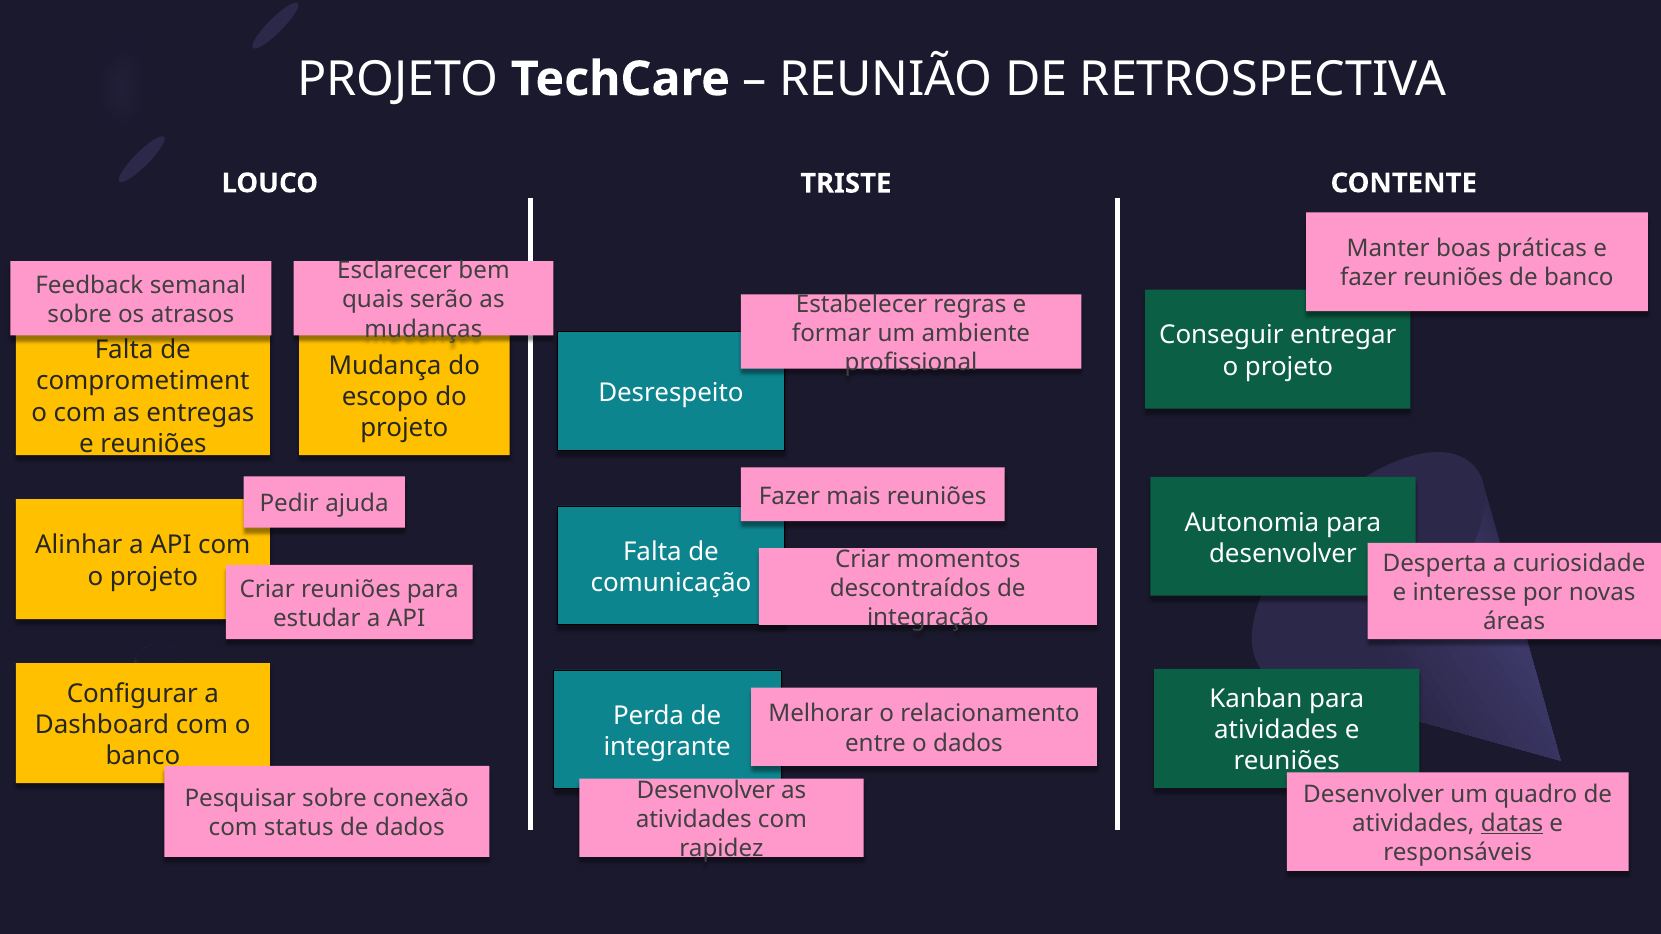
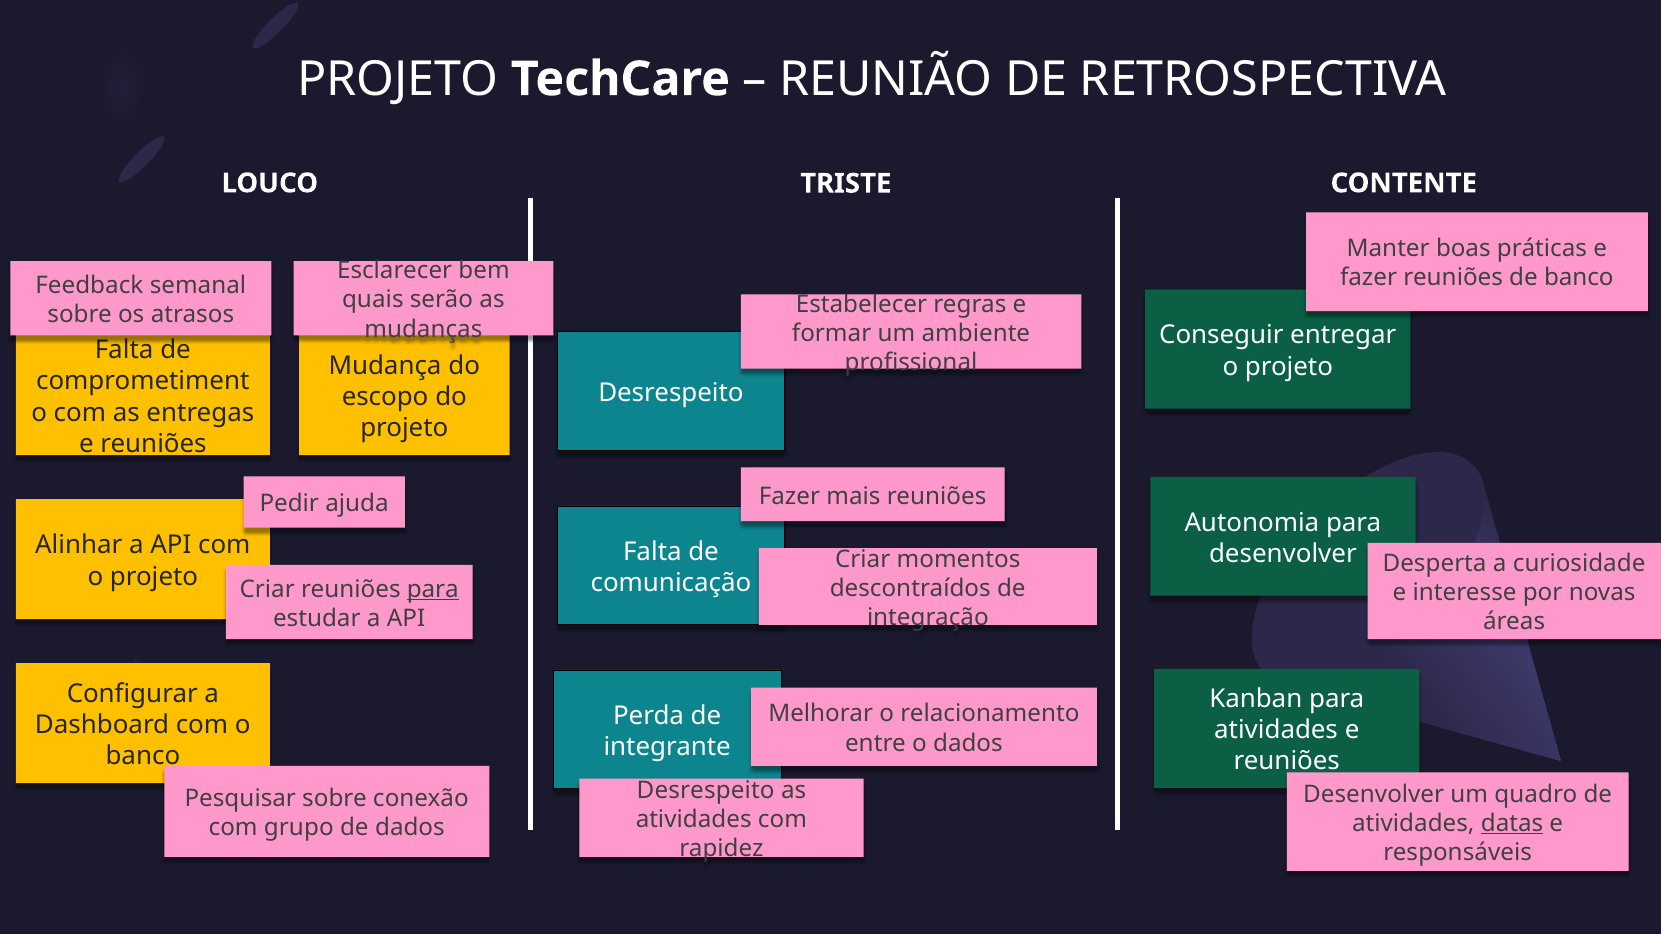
para underline: none -> present (433, 589)
Desenvolver: Desenvolver -> Desrespeito (706, 791)
status: status -> grupo (299, 828)
